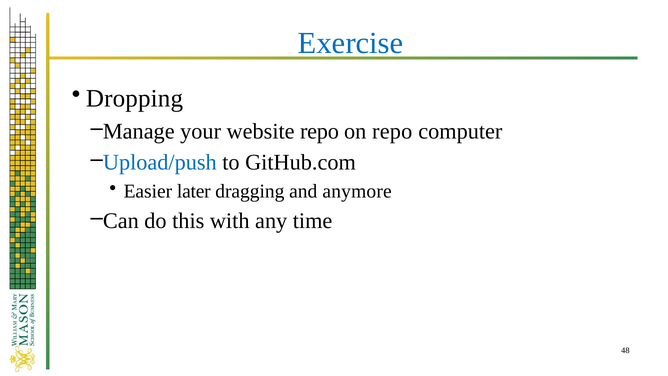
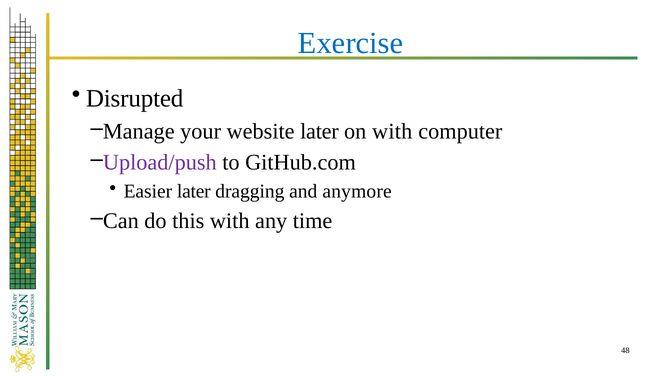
Dropping: Dropping -> Disrupted (135, 99)
website repo: repo -> later (319, 131)
on repo: repo -> with (392, 131)
Upload/push colour: blue -> purple (160, 162)
